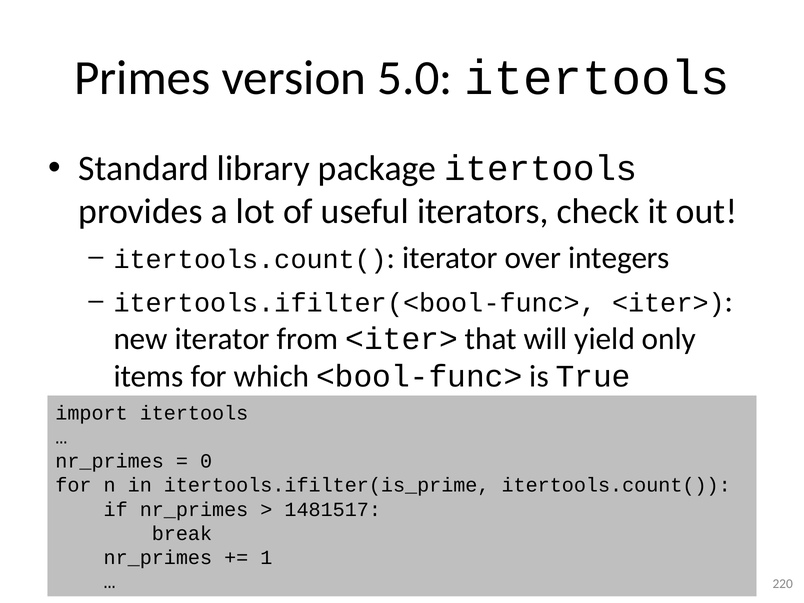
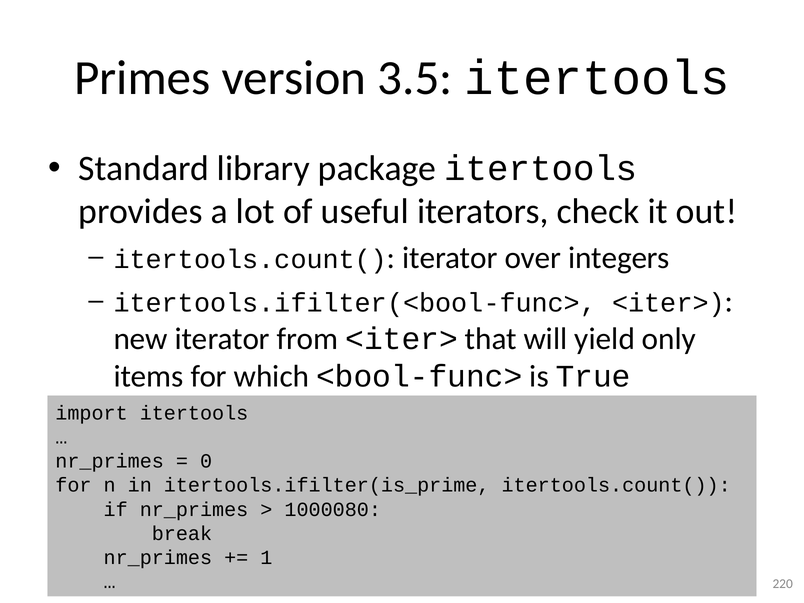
5.0: 5.0 -> 3.5 (415, 78)
1481517: 1481517 -> 1000080 (333, 509)
